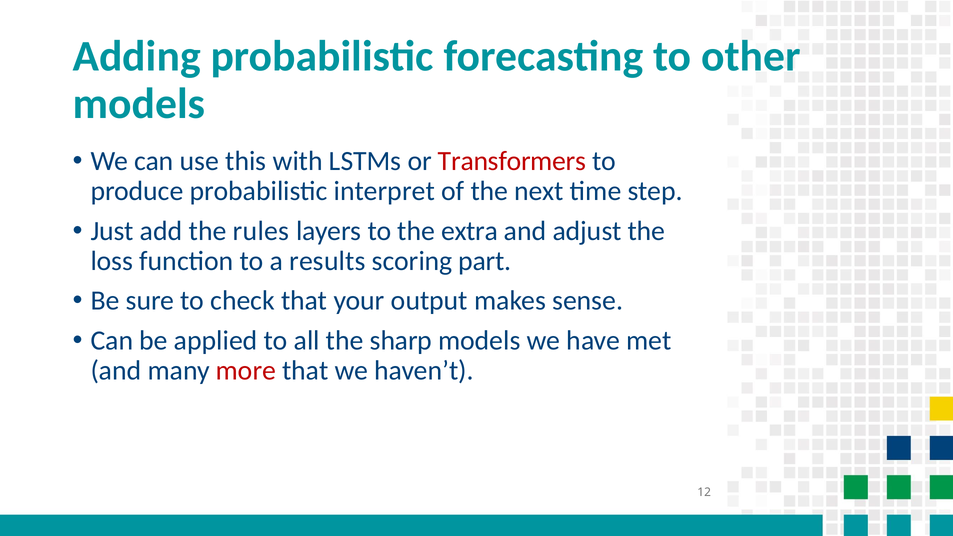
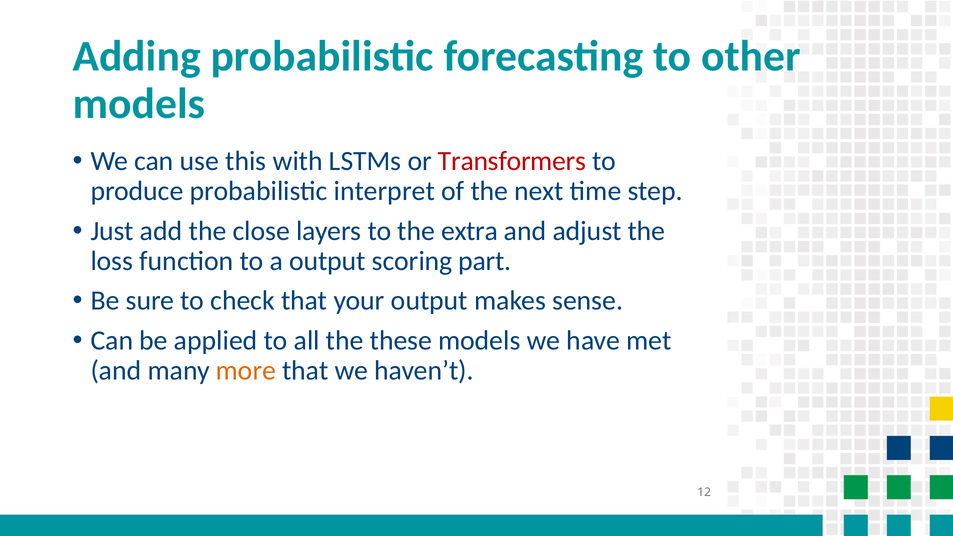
rules: rules -> close (261, 231)
a results: results -> output (327, 261)
sharp: sharp -> these (401, 341)
more colour: red -> orange (246, 371)
